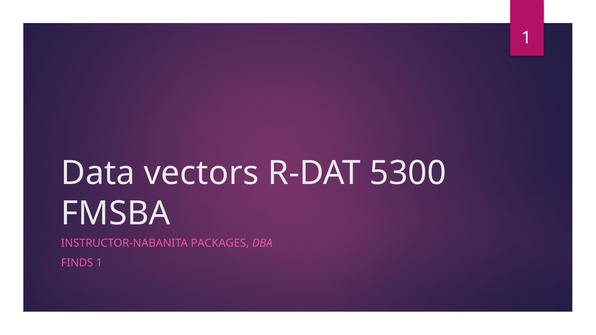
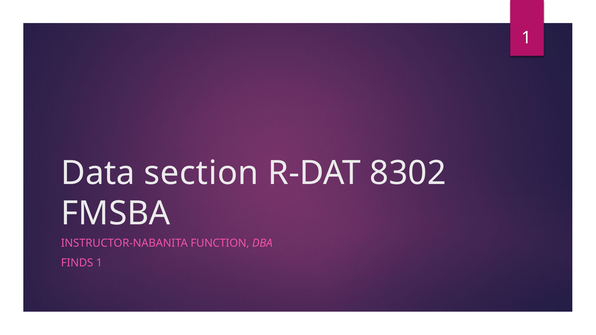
vectors: vectors -> section (201, 173)
5300: 5300 -> 8302 (408, 173)
PACKAGES: PACKAGES -> FUNCTION (220, 243)
